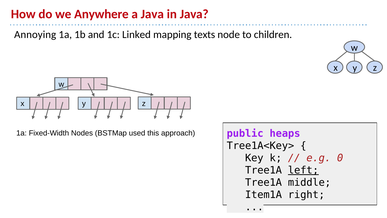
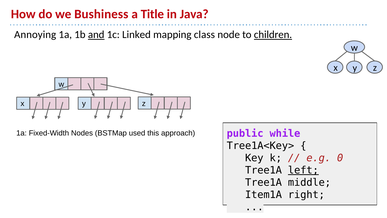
Anywhere: Anywhere -> Bushiness (101, 14)
a Java: Java -> Title (152, 14)
and underline: none -> present (96, 35)
texts: texts -> class (204, 35)
children underline: none -> present (273, 35)
heaps: heaps -> while (285, 133)
